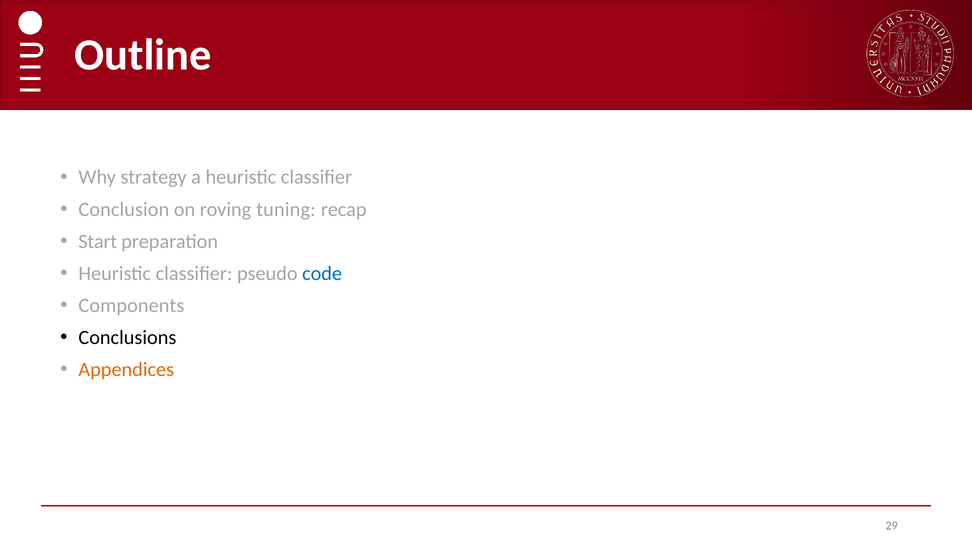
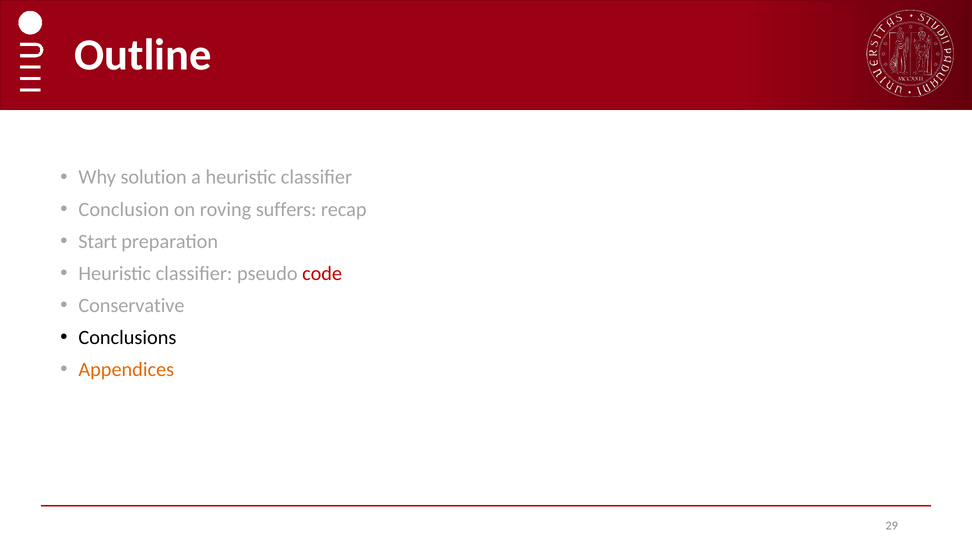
strategy: strategy -> solution (154, 177)
tuning: tuning -> suffers (286, 209)
code colour: blue -> red (322, 273)
Components: Components -> Conservative (131, 305)
